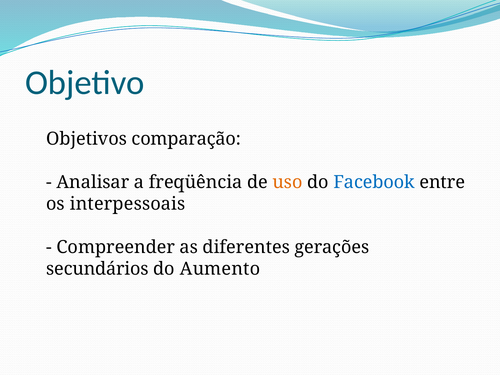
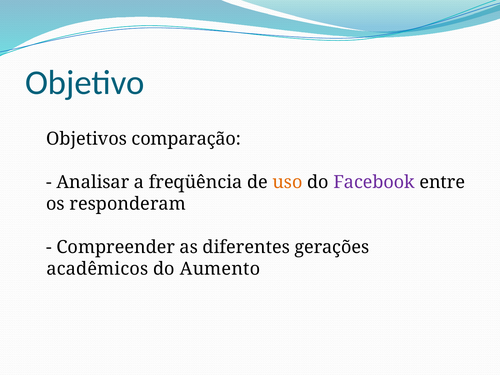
Facebook colour: blue -> purple (374, 182)
interpessoais: interpessoais -> responderam (128, 204)
secundários: secundários -> acadêmicos (97, 269)
